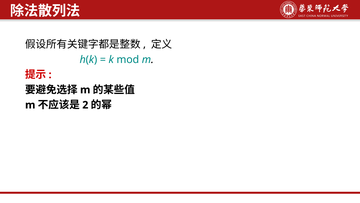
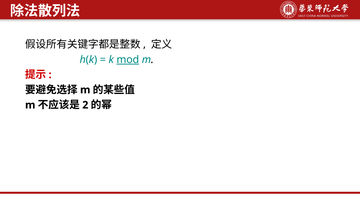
mod underline: none -> present (128, 59)
